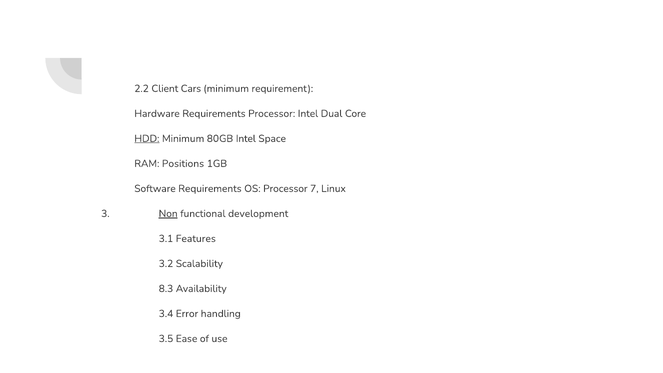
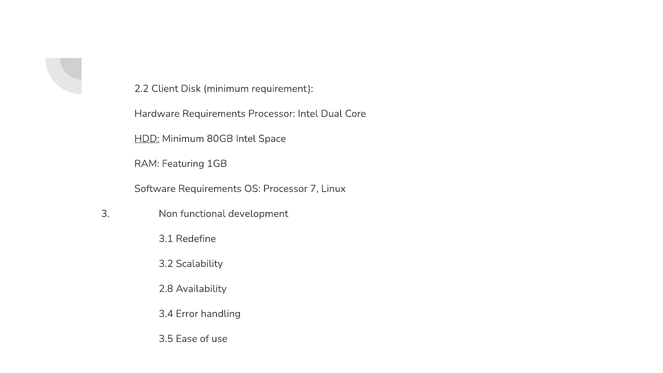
Cars: Cars -> Disk (191, 89)
Positions: Positions -> Featuring (183, 164)
Non underline: present -> none (168, 214)
Features: Features -> Redefine (196, 239)
8.3: 8.3 -> 2.8 (166, 289)
